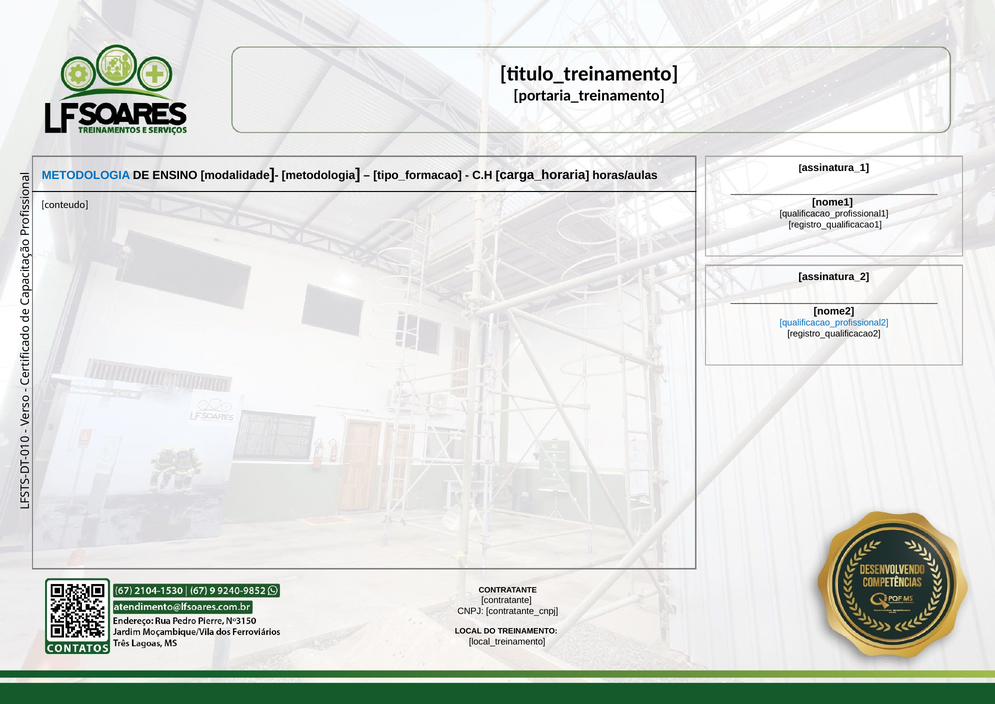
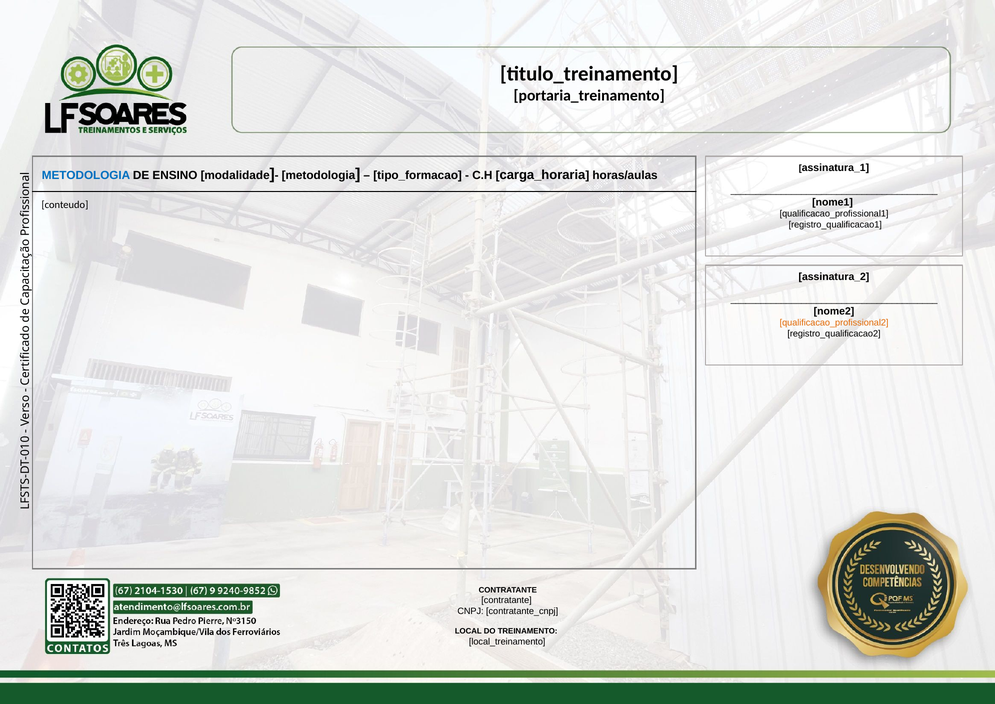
qualificacao_profissional2 colour: blue -> orange (834, 323)
